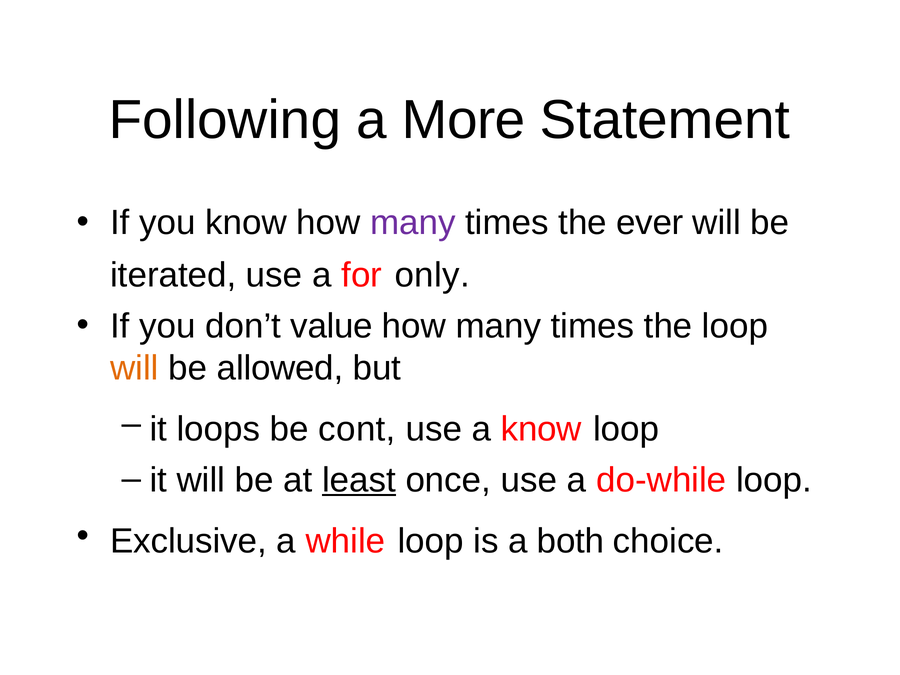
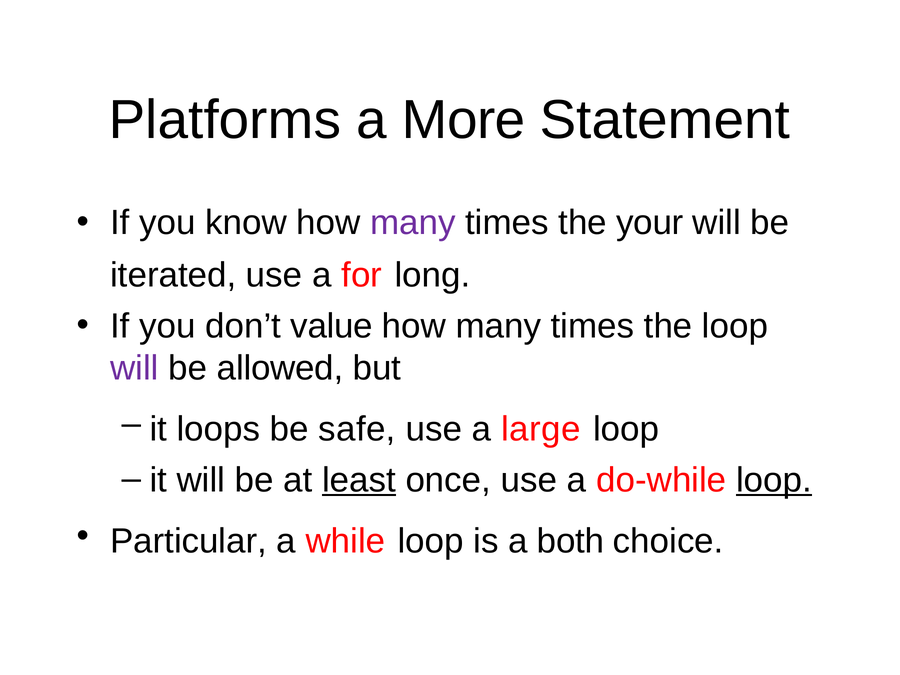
Following: Following -> Platforms (225, 120)
ever: ever -> your (650, 223)
only: only -> long (432, 275)
will colour: orange -> purple (134, 368)
cont: cont -> safe (357, 429)
a know: know -> large (541, 429)
loop underline: none -> present (774, 480)
Exclusive: Exclusive -> Particular (189, 541)
